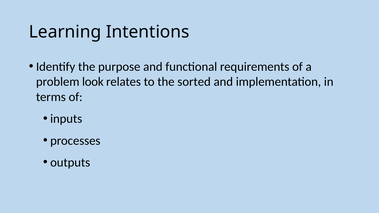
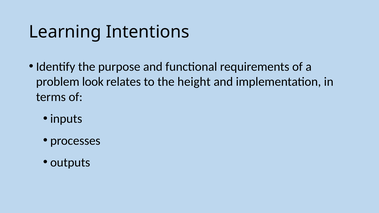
sorted: sorted -> height (194, 82)
